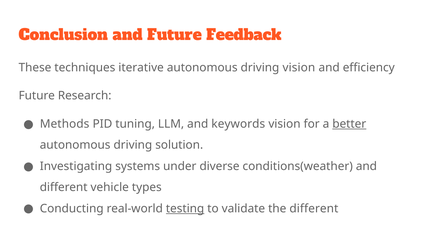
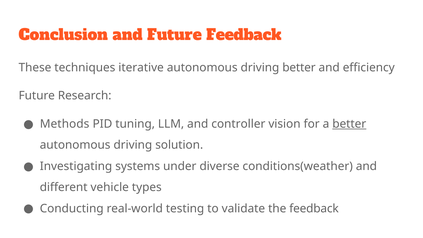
driving vision: vision -> better (299, 68)
keywords: keywords -> controller (238, 124)
testing underline: present -> none (185, 209)
the different: different -> feedback (314, 209)
